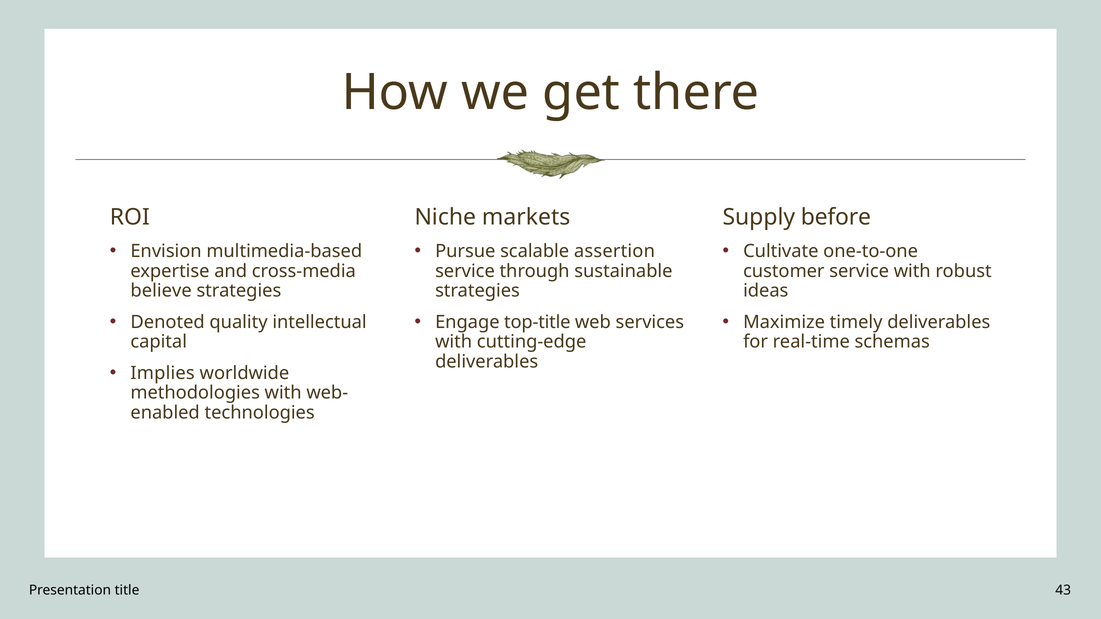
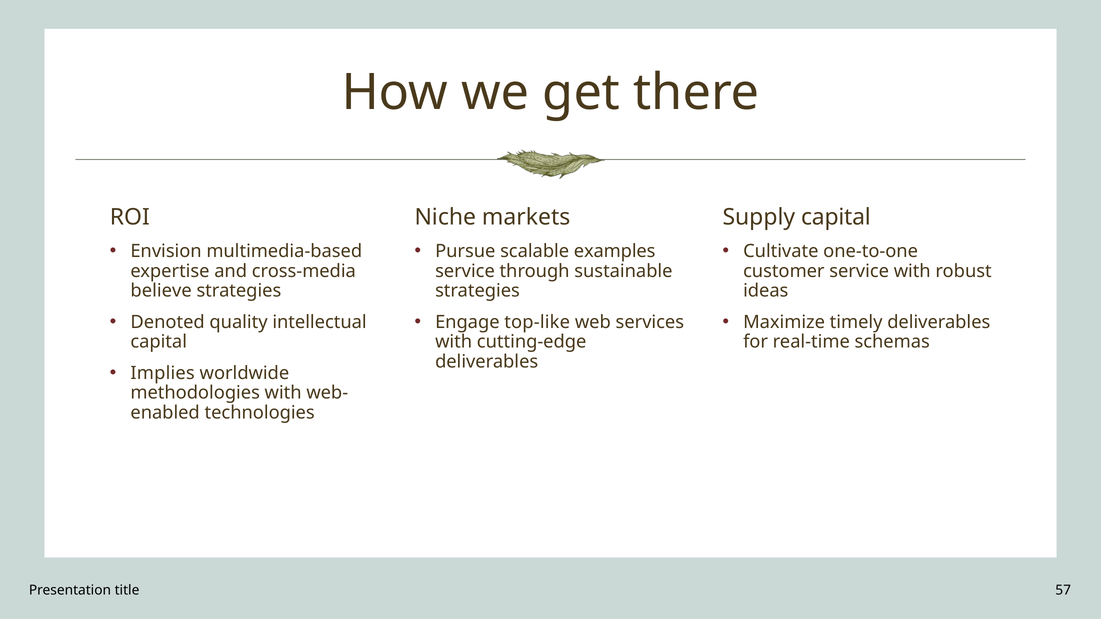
Supply before: before -> capital (836, 217)
assertion: assertion -> examples (615, 251)
top-title: top-title -> top-like (537, 322)
43: 43 -> 57 (1063, 590)
